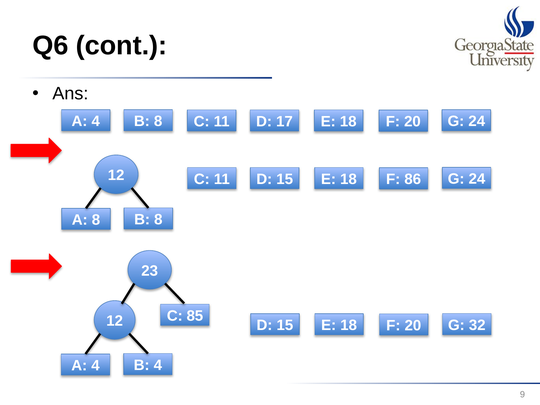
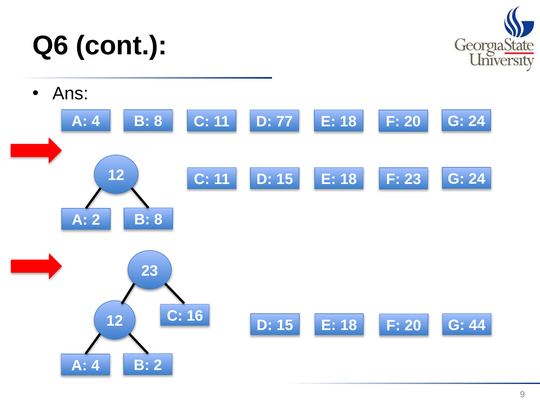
17: 17 -> 77 (284, 122)
F 86: 86 -> 23 (413, 179)
A 8: 8 -> 2 (96, 220)
85: 85 -> 16 (195, 316)
32: 32 -> 44 (477, 325)
B 4: 4 -> 2 (158, 365)
